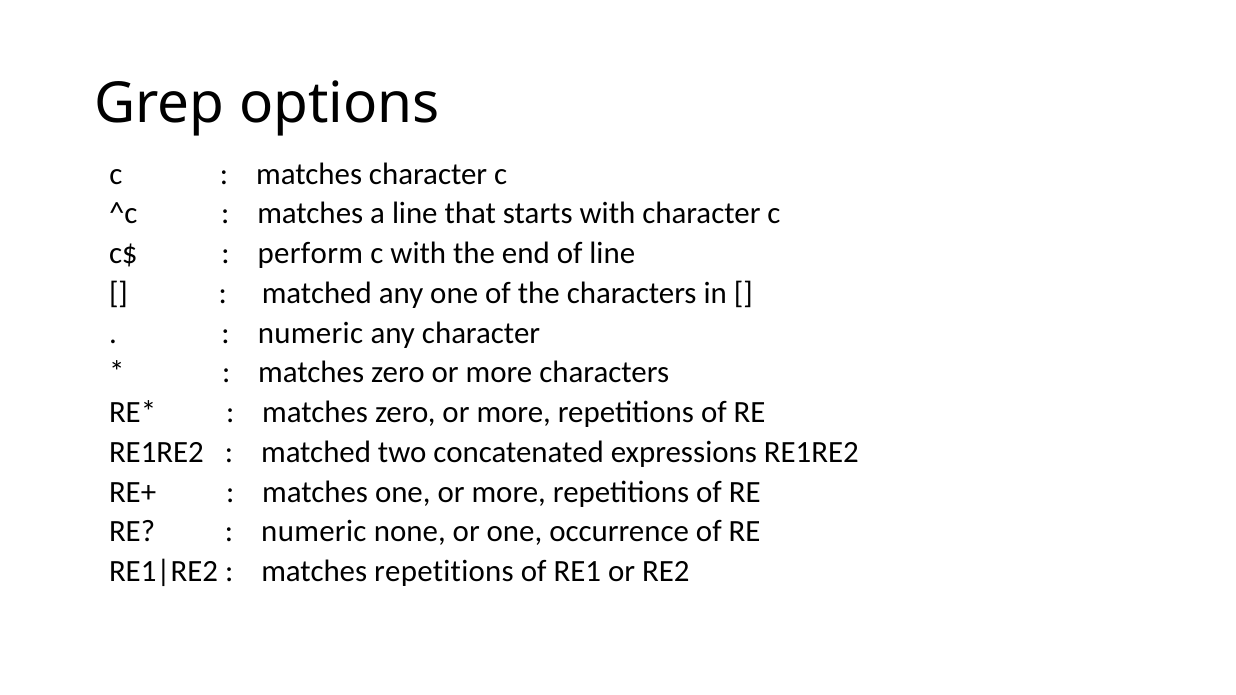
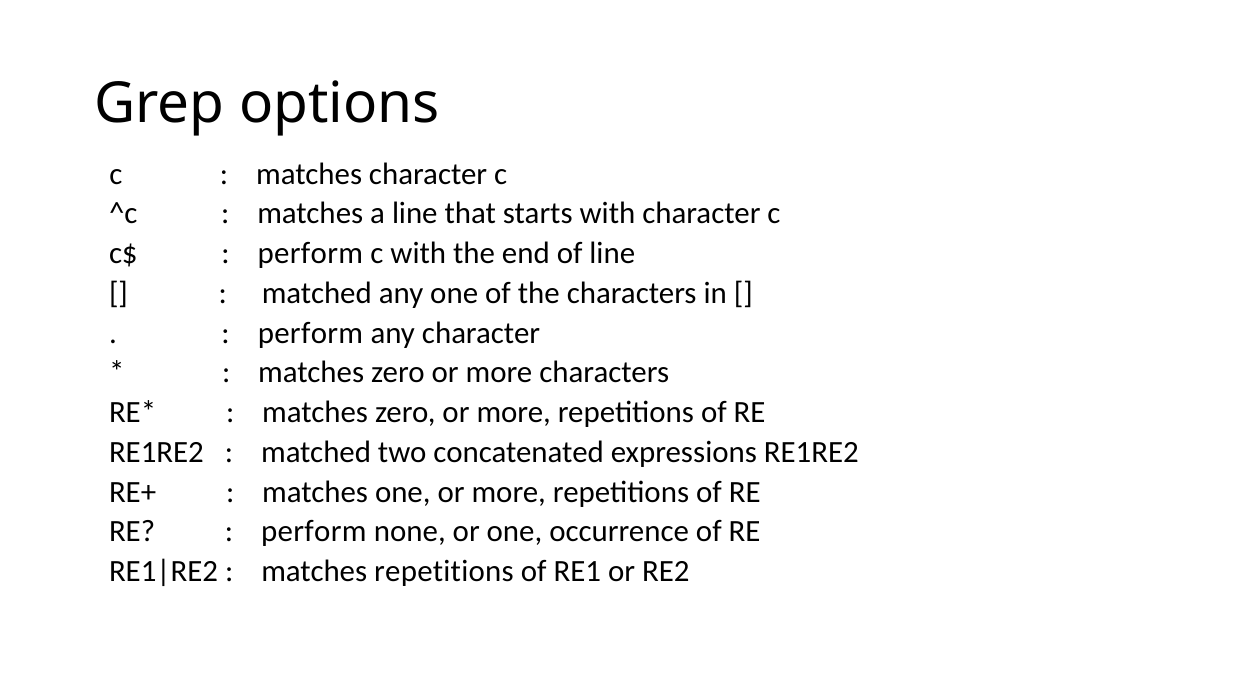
numeric: numeric -> perform (310, 333)
numeric: numeric -> perform (314, 532)
